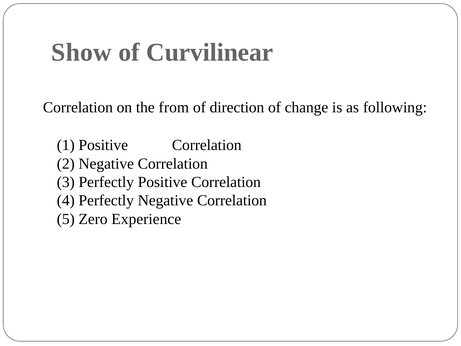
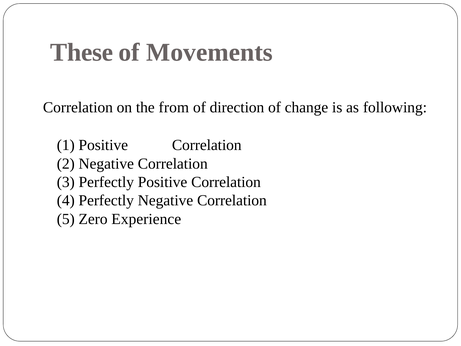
Show: Show -> These (82, 52)
Curvilinear: Curvilinear -> Movements (210, 52)
